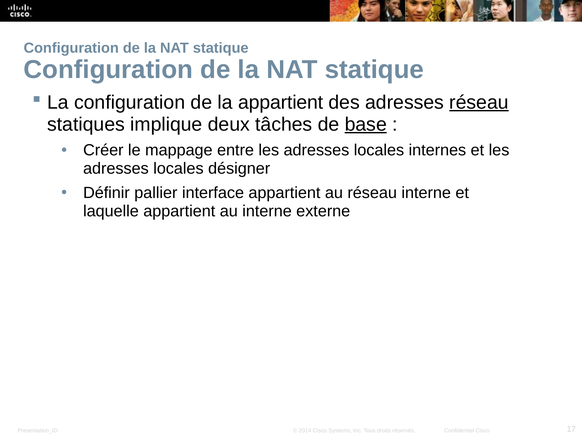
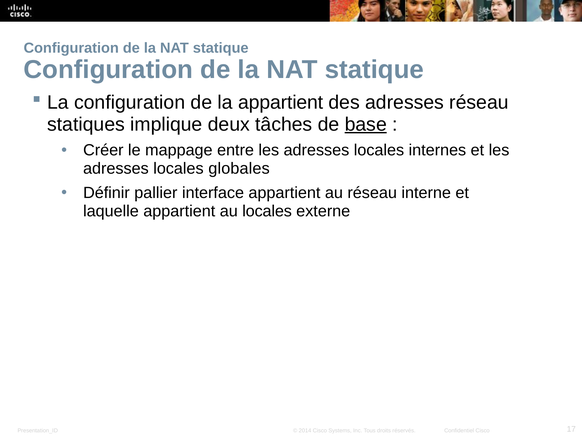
réseau underline: present -> none (479, 102)
désigner: désigner -> globales (239, 169)
au interne: interne -> locales (267, 211)
